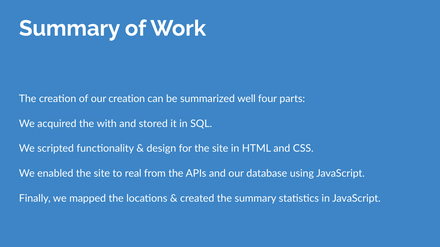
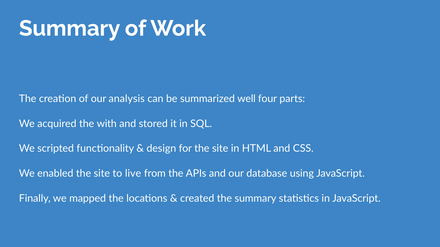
our creation: creation -> analysis (127, 99)
real: real -> live (133, 174)
